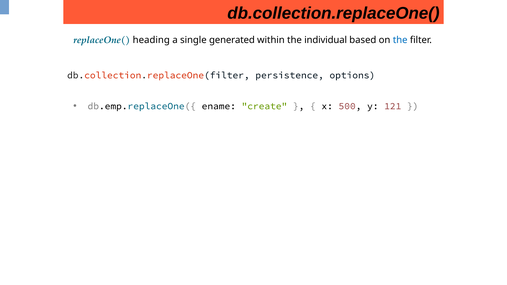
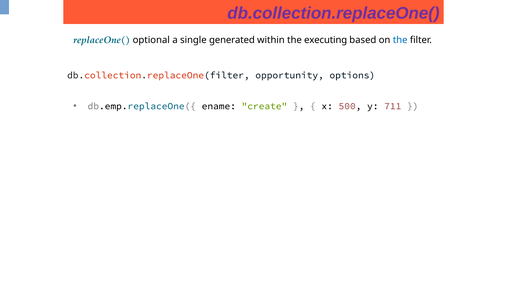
db.collection.replaceOne( colour: black -> purple (333, 13)
heading: heading -> optional (151, 40)
individual: individual -> executing (326, 40)
persistence: persistence -> opportunity (290, 75)
121: 121 -> 711 (393, 106)
